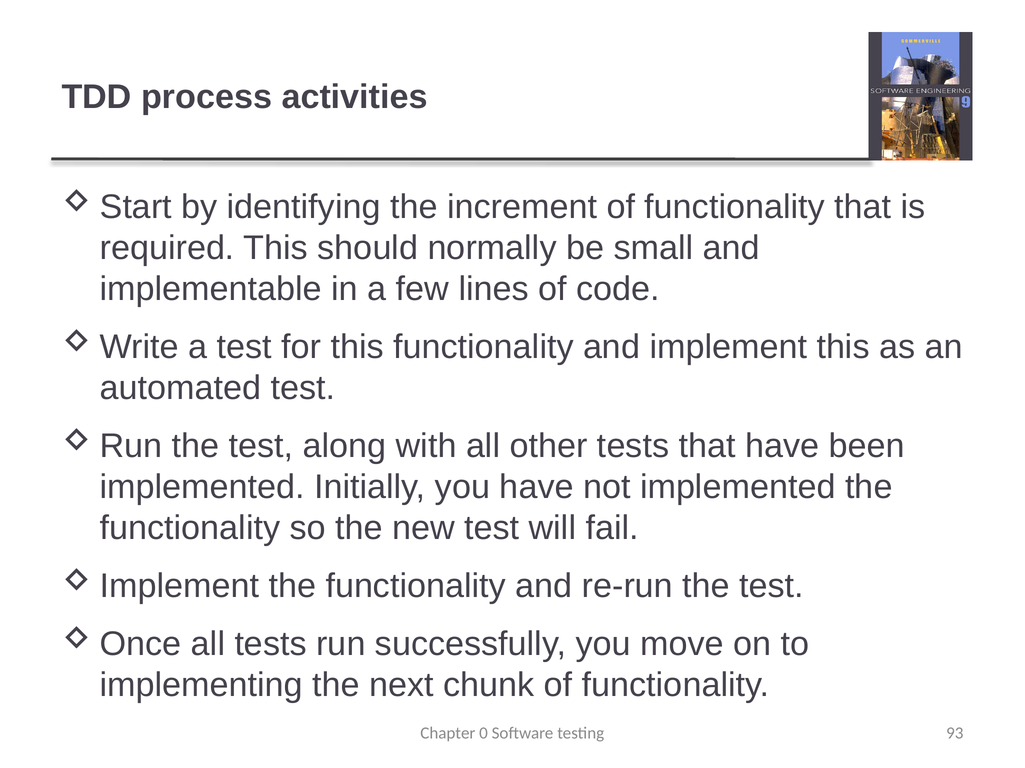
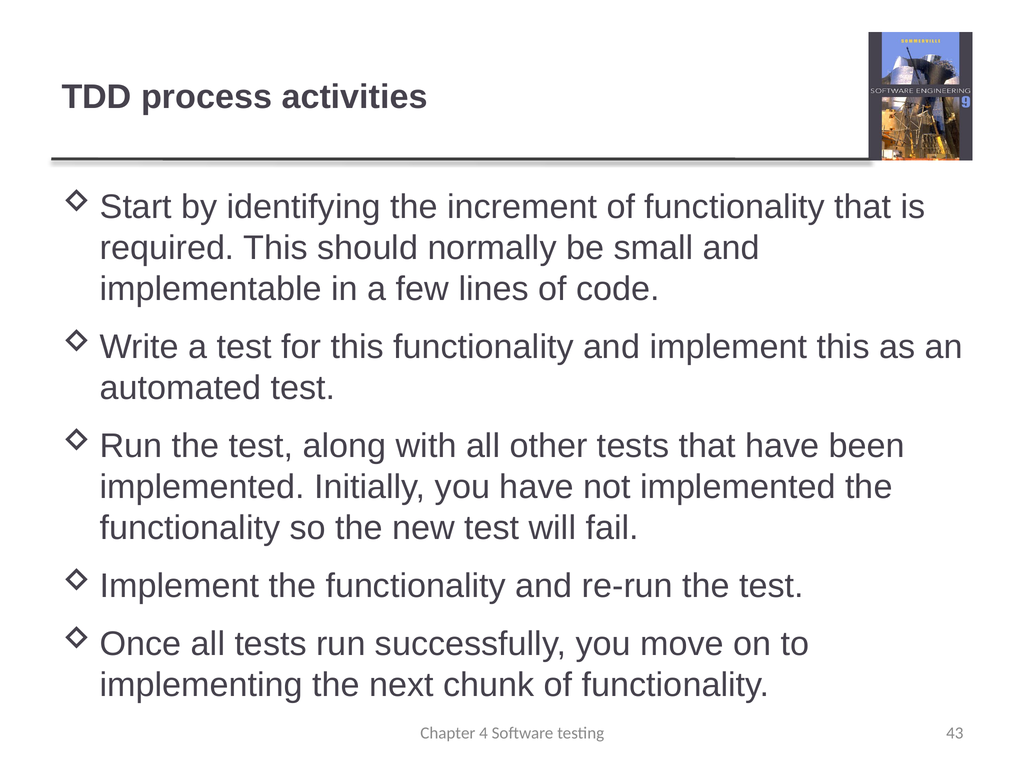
0: 0 -> 4 (484, 734)
93: 93 -> 43 (955, 734)
